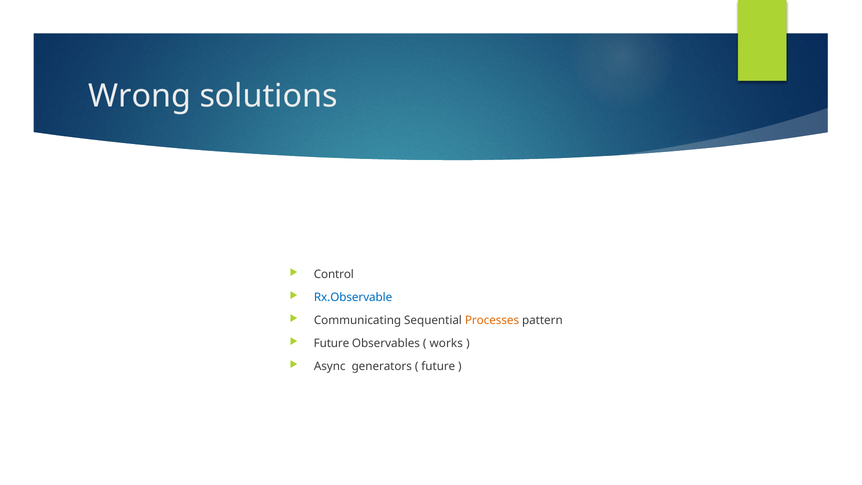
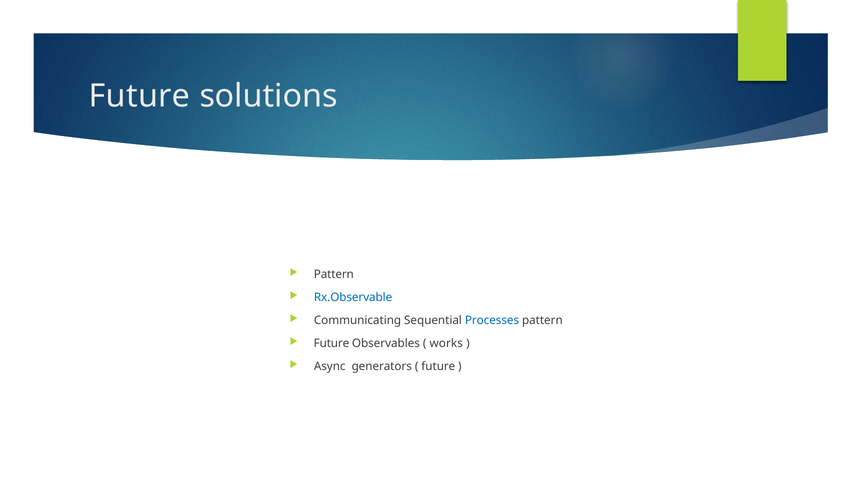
Wrong: Wrong -> Future (139, 96)
Control: Control -> Pattern (334, 274)
Processes colour: orange -> blue (492, 320)
